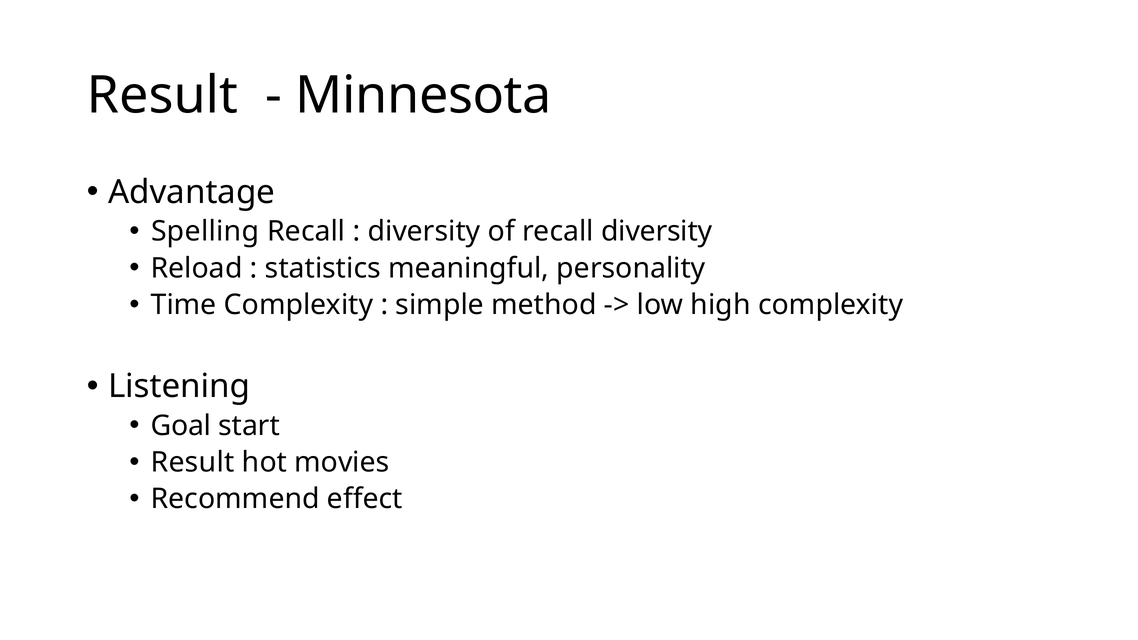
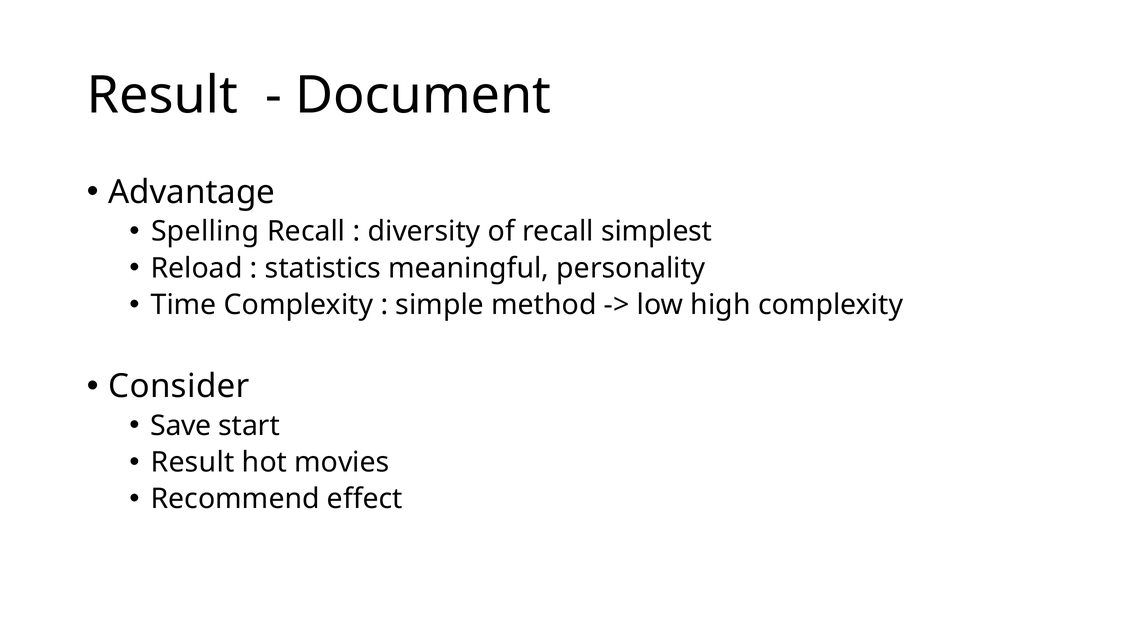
Minnesota: Minnesota -> Document (423, 96)
recall diversity: diversity -> simplest (657, 232)
Listening: Listening -> Consider (179, 386)
Goal: Goal -> Save (181, 426)
